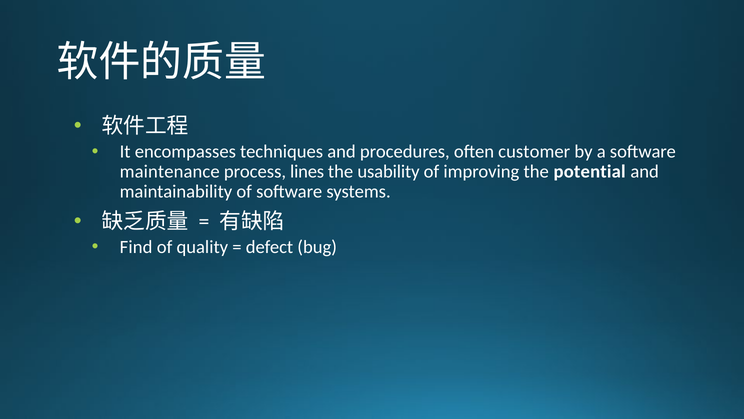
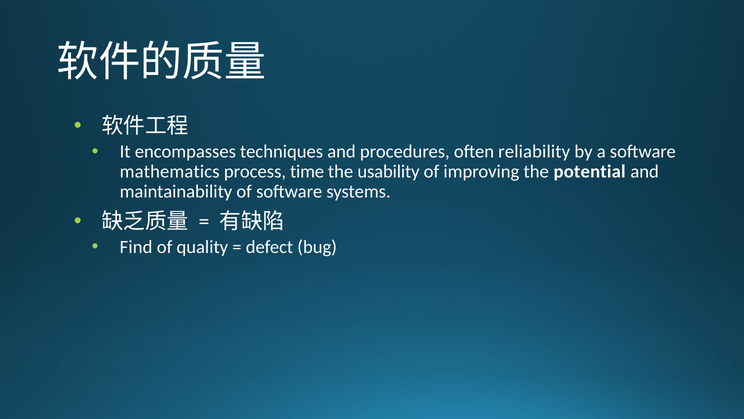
customer: customer -> reliability (534, 151)
maintenance: maintenance -> mathematics (170, 172)
lines: lines -> time (307, 172)
